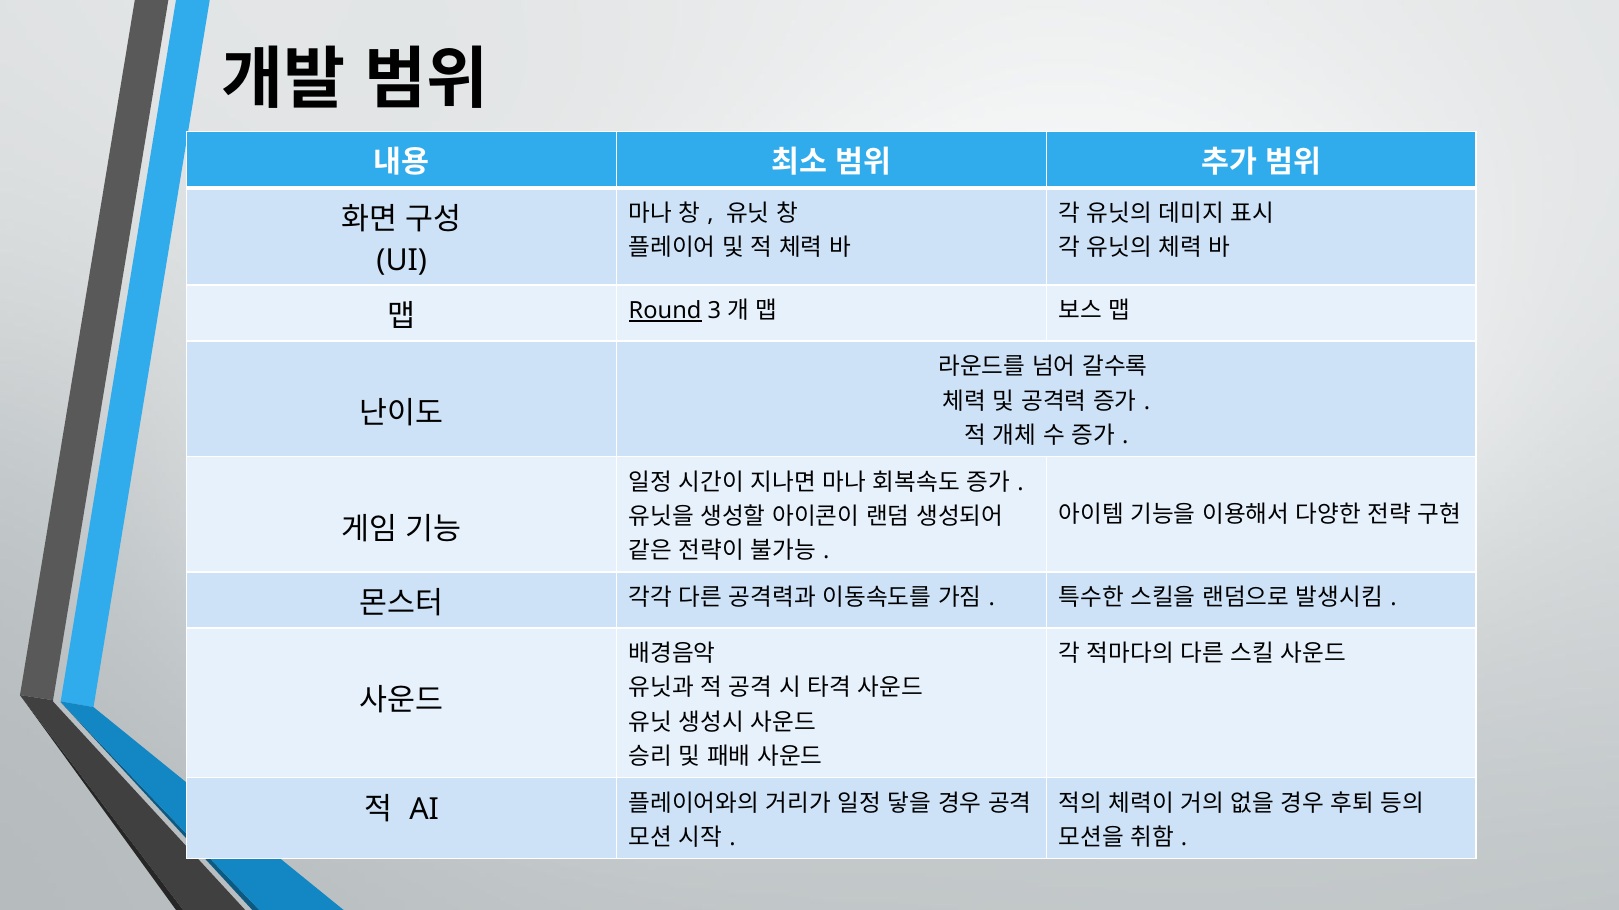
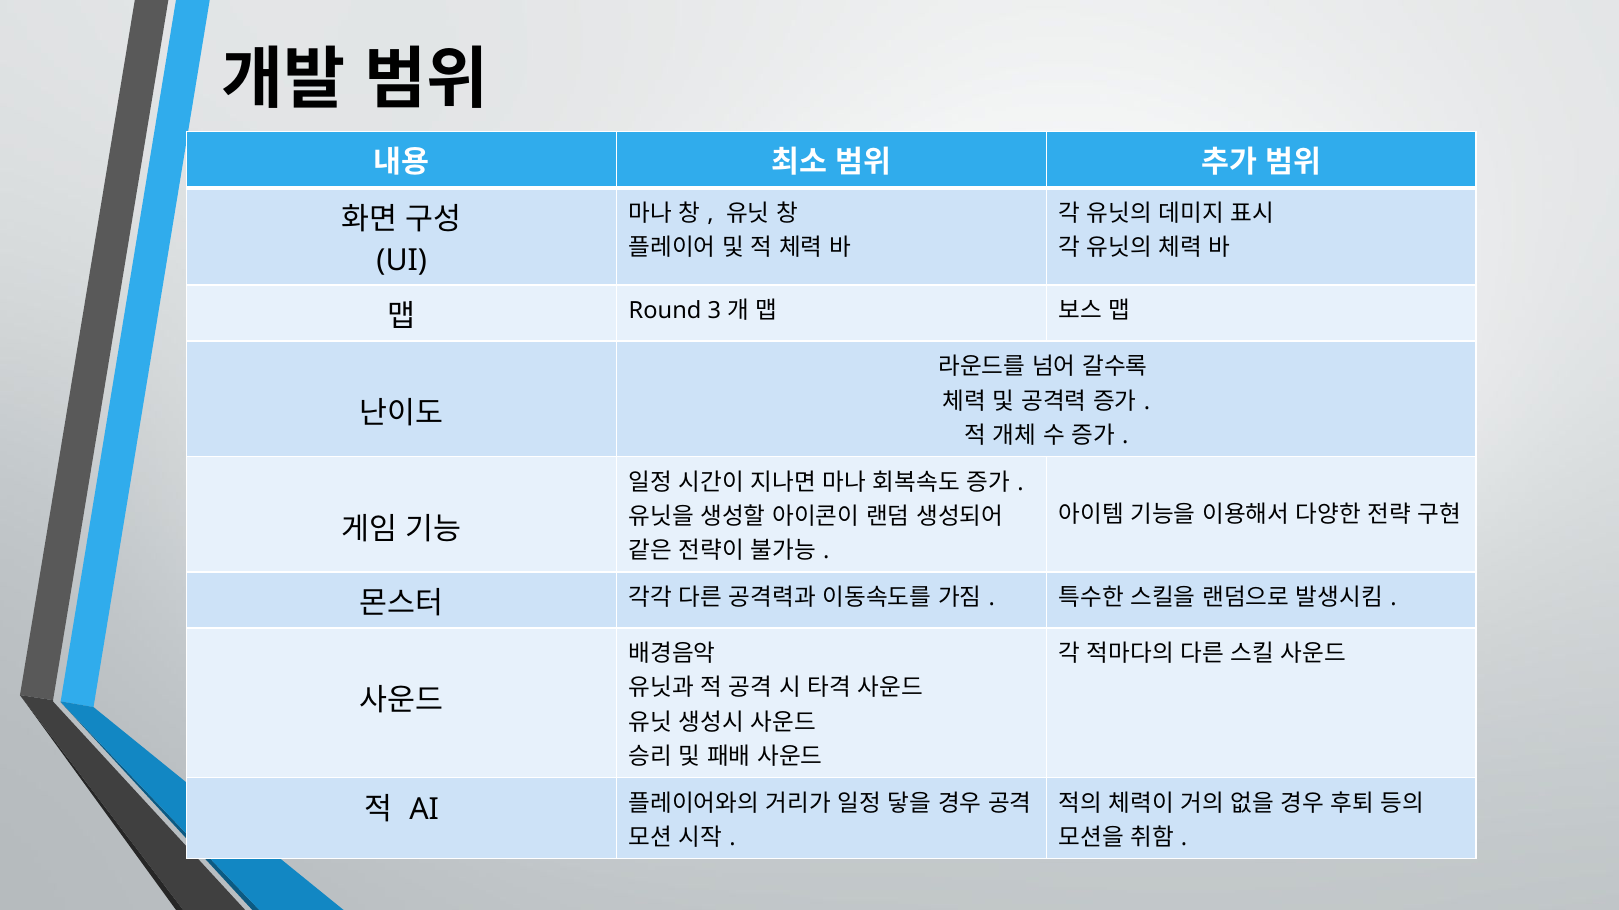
Round underline: present -> none (665, 311)
